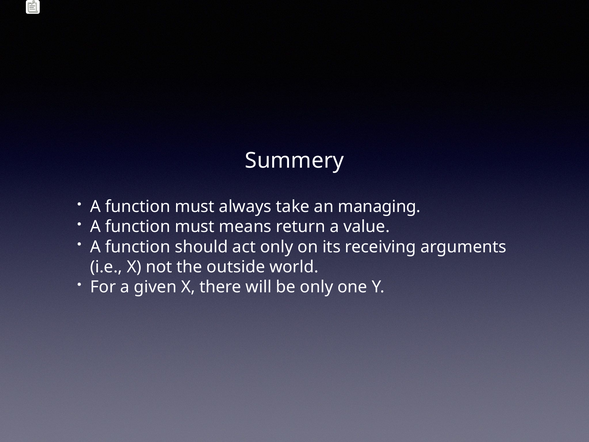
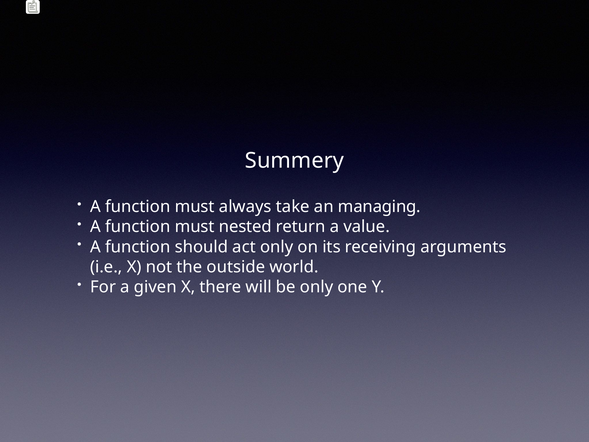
means: means -> nested (245, 227)
